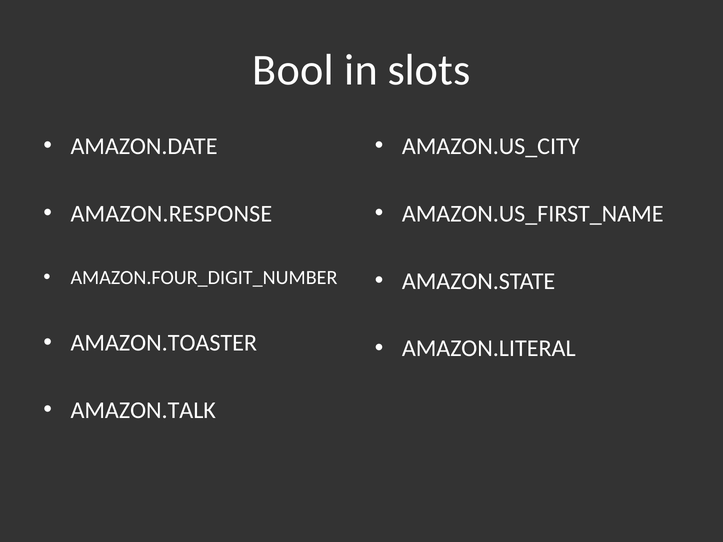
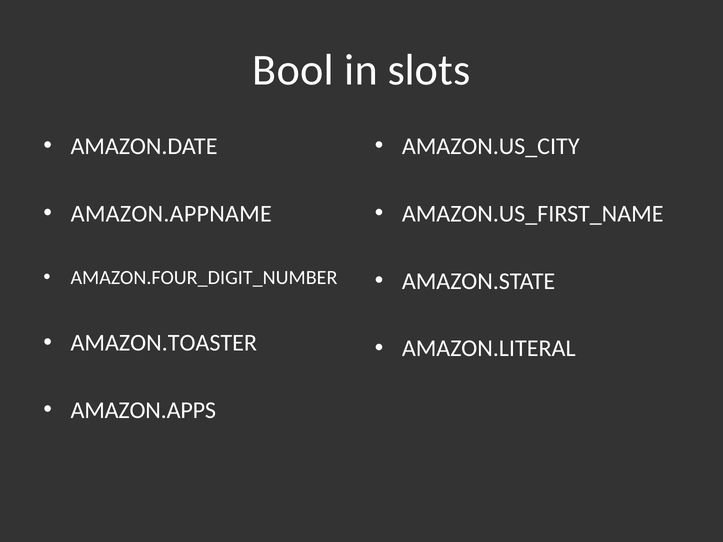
AMAZON.RESPONSE: AMAZON.RESPONSE -> AMAZON.APPNAME (171, 214)
AMAZON.TALK: AMAZON.TALK -> AMAZON.APPS (143, 411)
